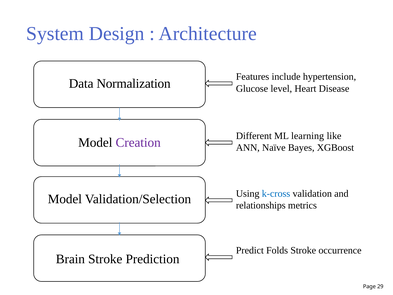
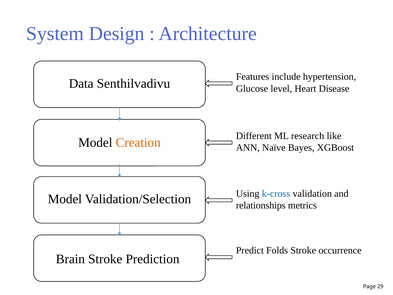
Normalization: Normalization -> Senthilvadivu (133, 83)
learning: learning -> research (308, 136)
Creation colour: purple -> orange (138, 142)
